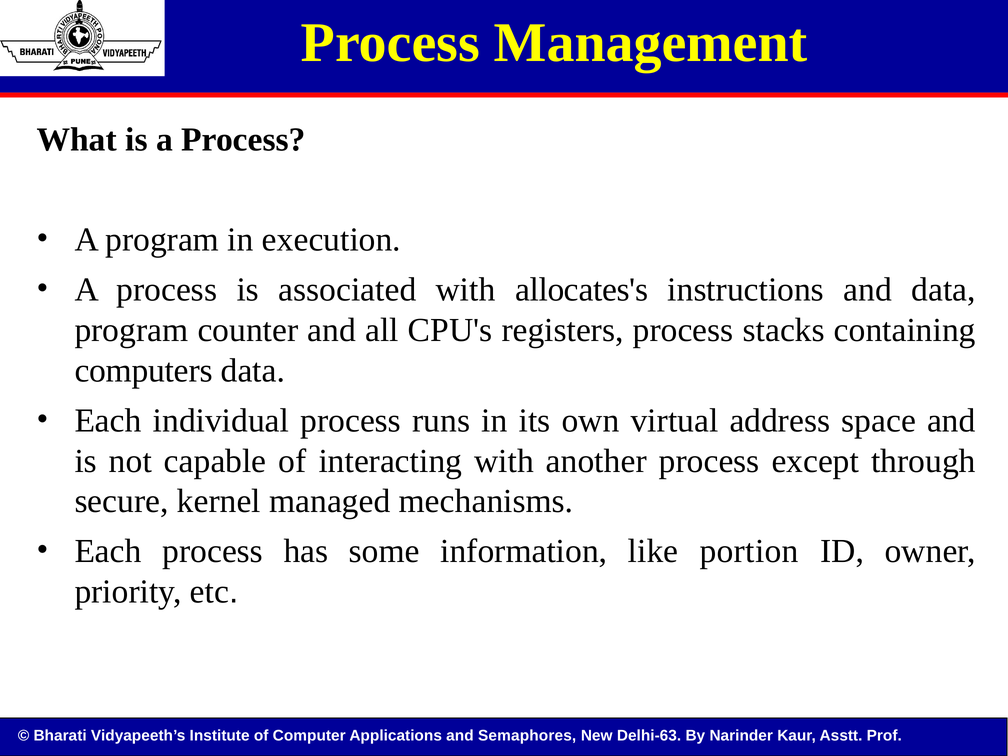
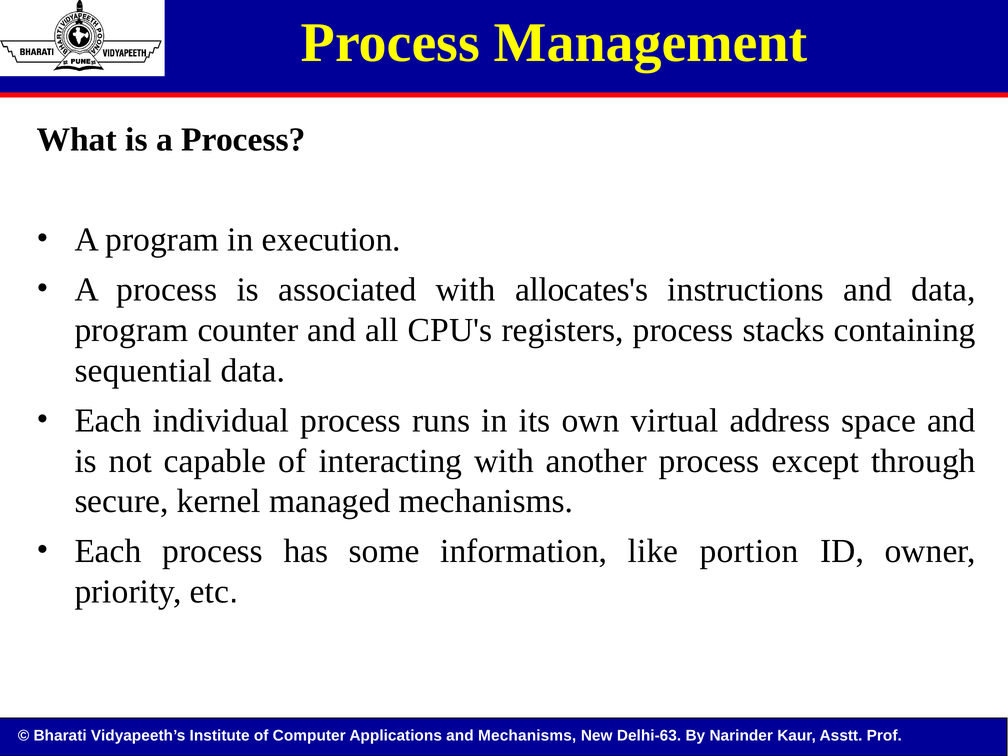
computers: computers -> sequential (143, 371)
and Semaphores: Semaphores -> Mechanisms (527, 736)
